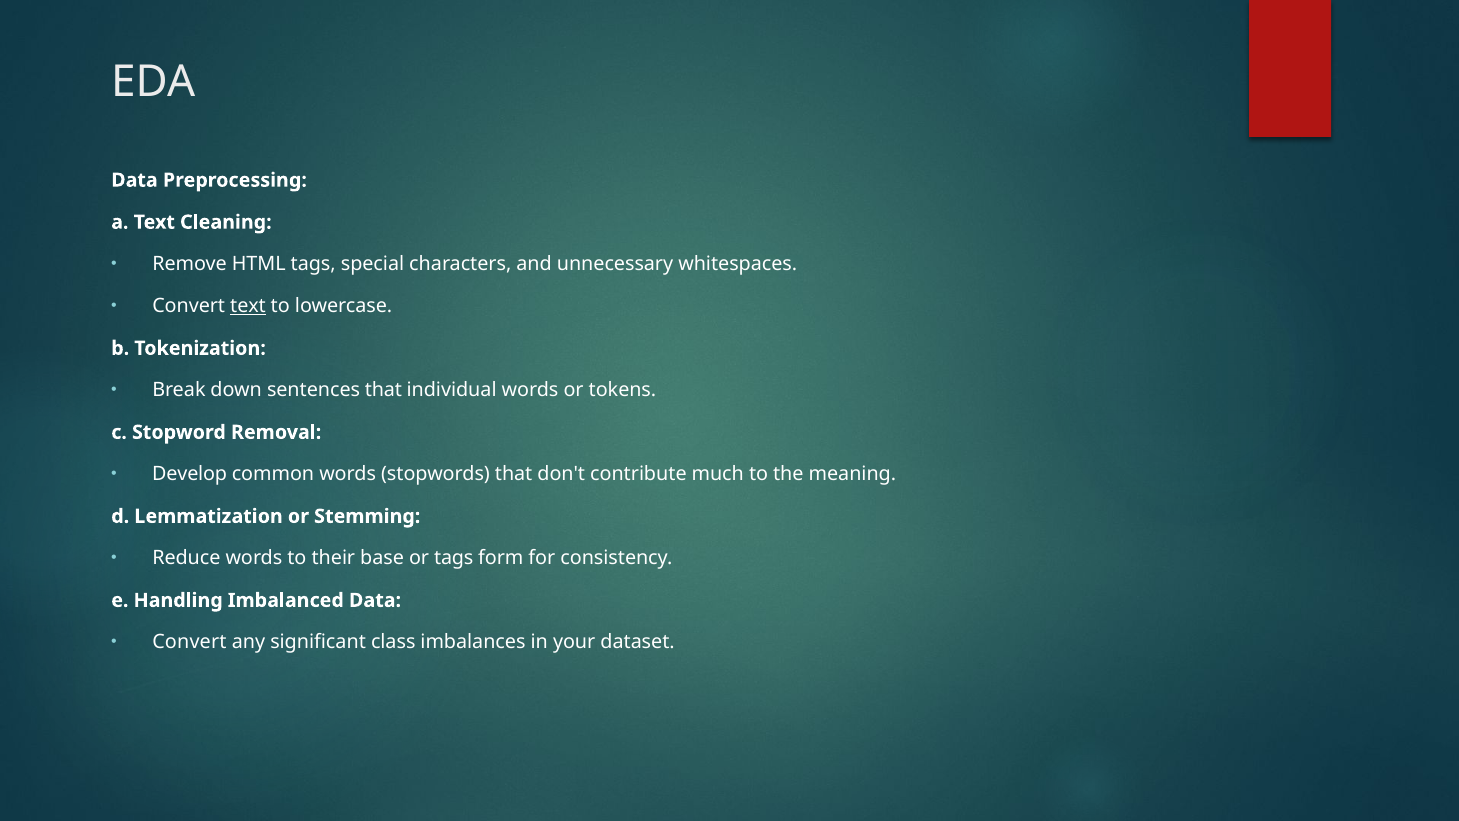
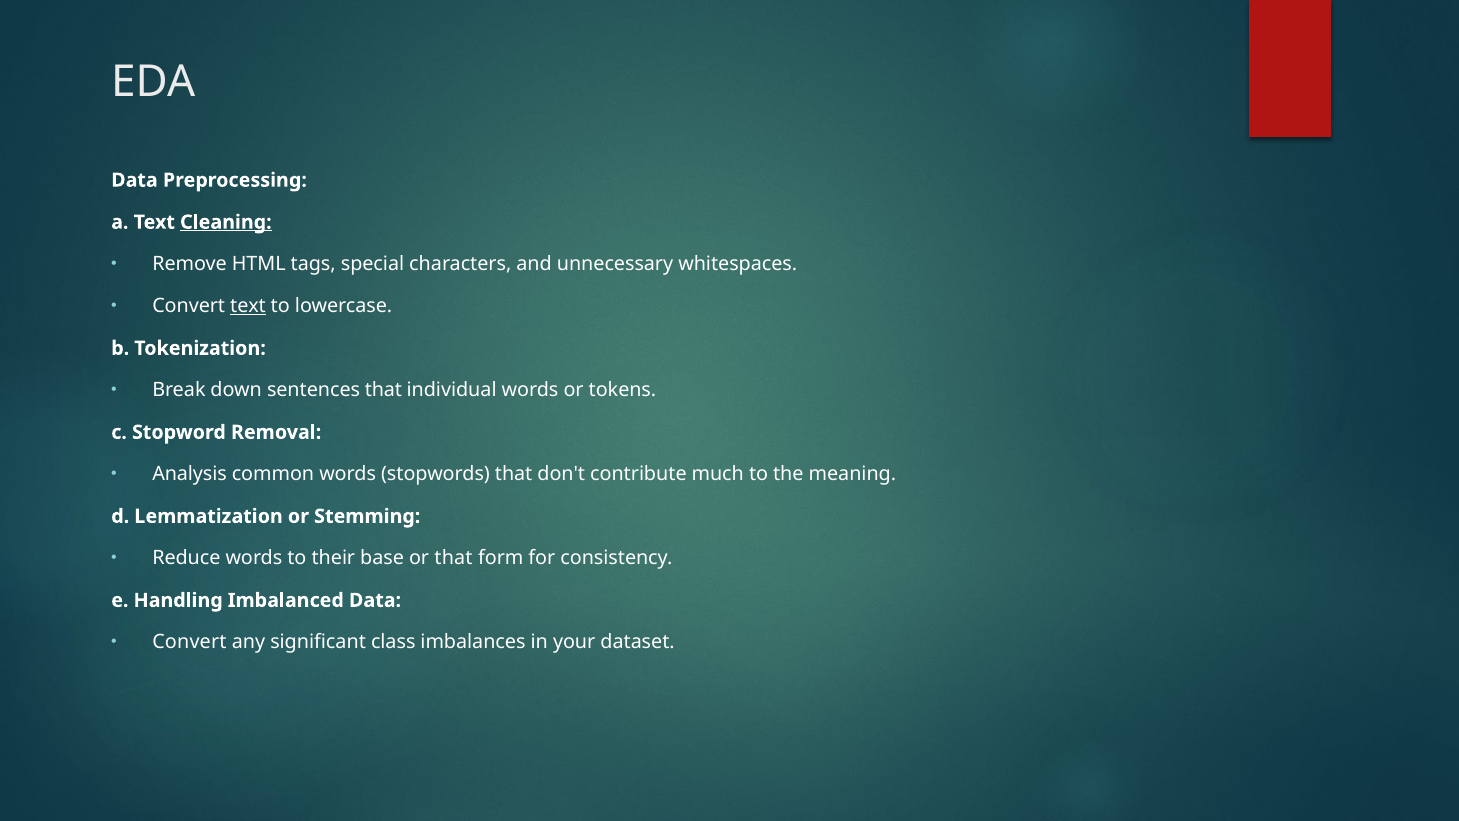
Cleaning underline: none -> present (226, 222)
Develop: Develop -> Analysis (190, 474)
or tags: tags -> that (454, 558)
